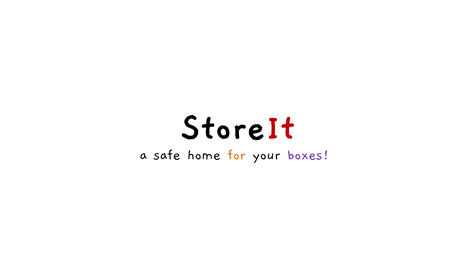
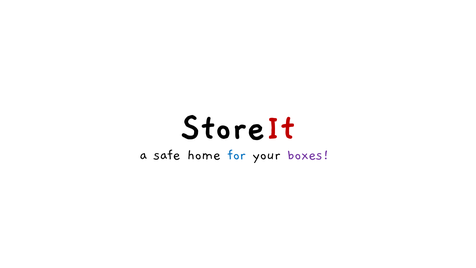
for colour: orange -> blue (237, 154)
